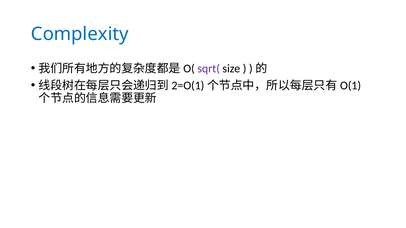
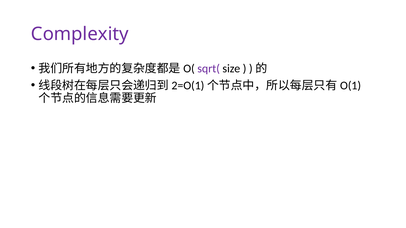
Complexity colour: blue -> purple (80, 34)
